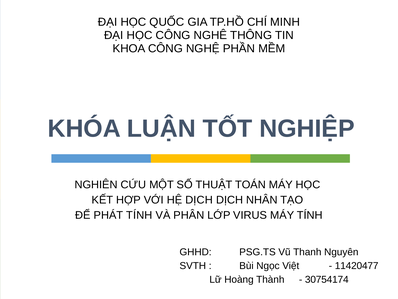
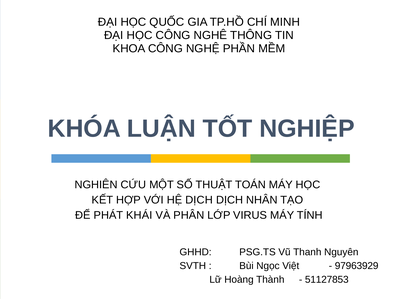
PHÁT TÍNH: TÍNH -> KHÁI (139, 215)
11420477: 11420477 -> 97963929 (357, 265)
30754174: 30754174 -> 51127853 (327, 279)
